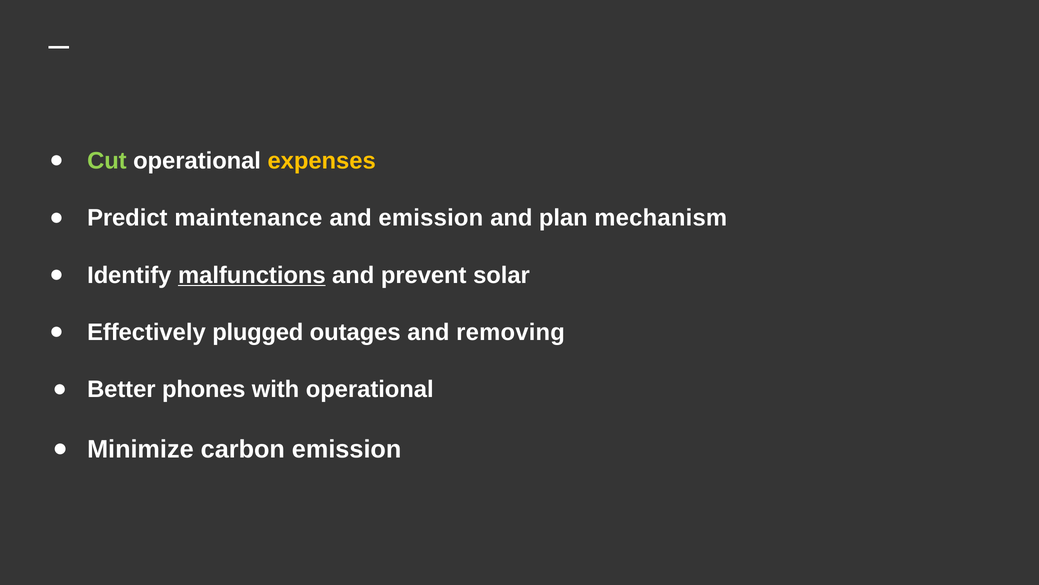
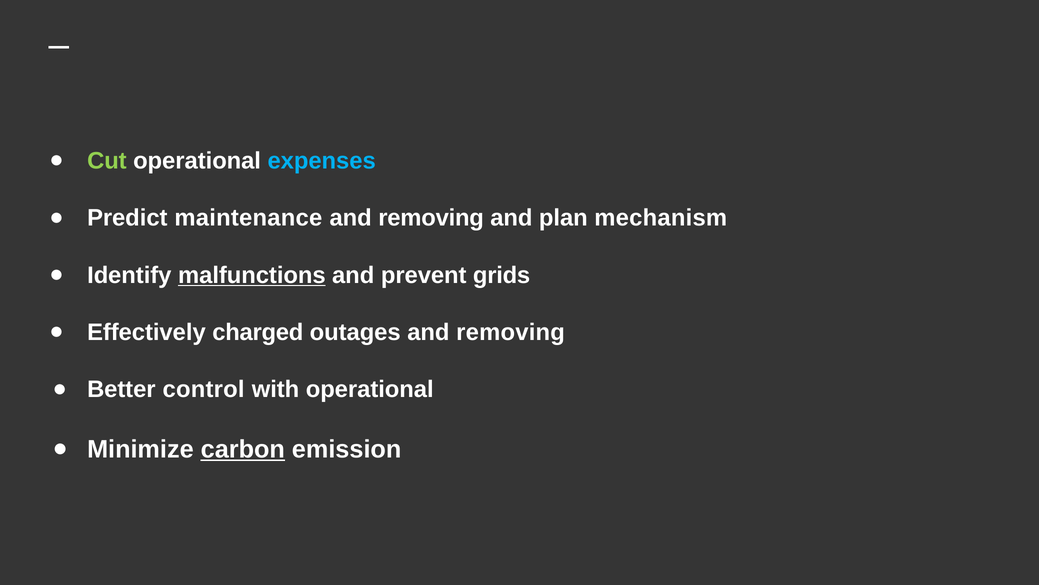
expenses colour: yellow -> light blue (322, 161)
emission: emission -> removing (431, 218)
solar: solar -> grids (502, 275)
plugged: plugged -> charged (258, 332)
phones: phones -> control (204, 389)
carbon underline: none -> present (243, 449)
